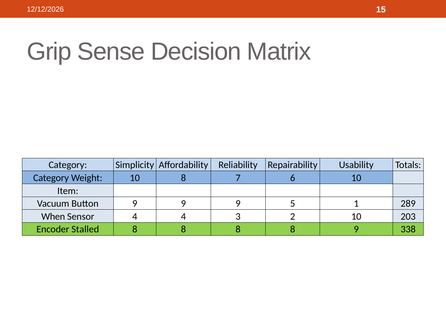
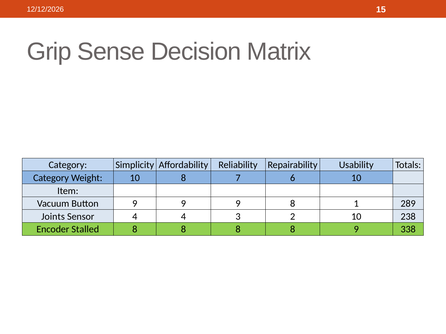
9 5: 5 -> 8 (293, 204)
When: When -> Joints (53, 217)
203: 203 -> 238 (408, 217)
